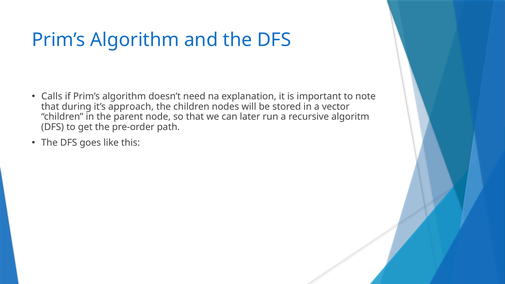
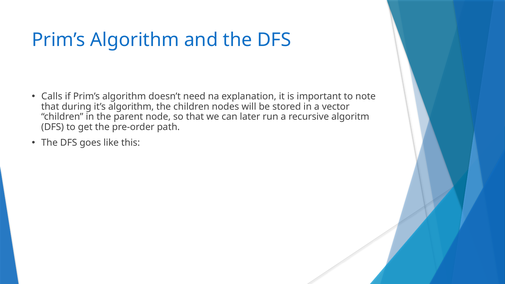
it’s approach: approach -> algorithm (131, 107)
